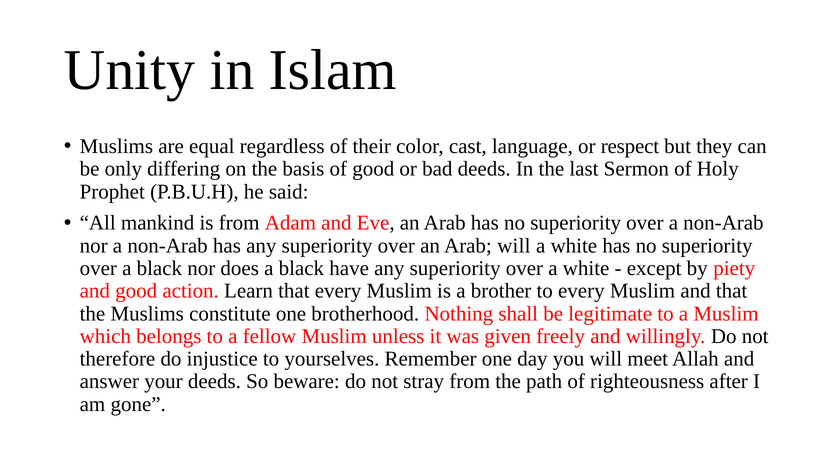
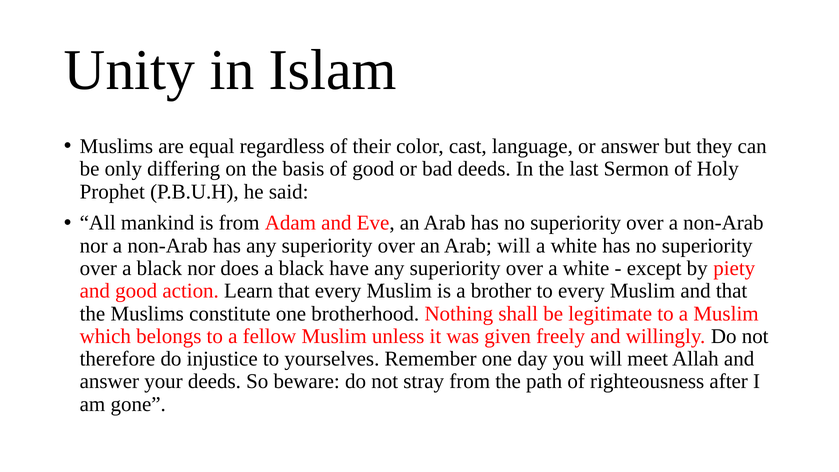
or respect: respect -> answer (630, 146)
